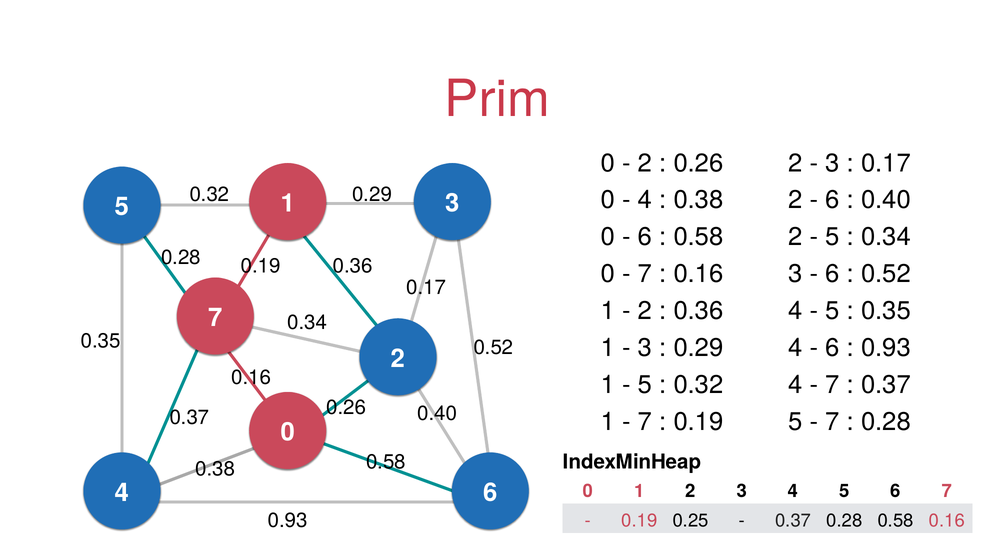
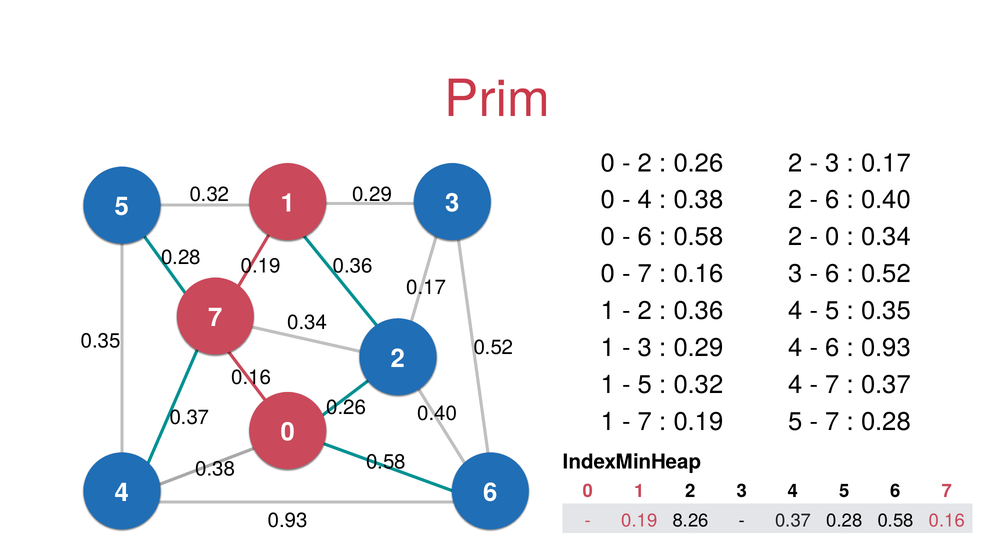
5: 5 -> 0 (833, 237)
0.25: 0.25 -> 8.26 (691, 521)
